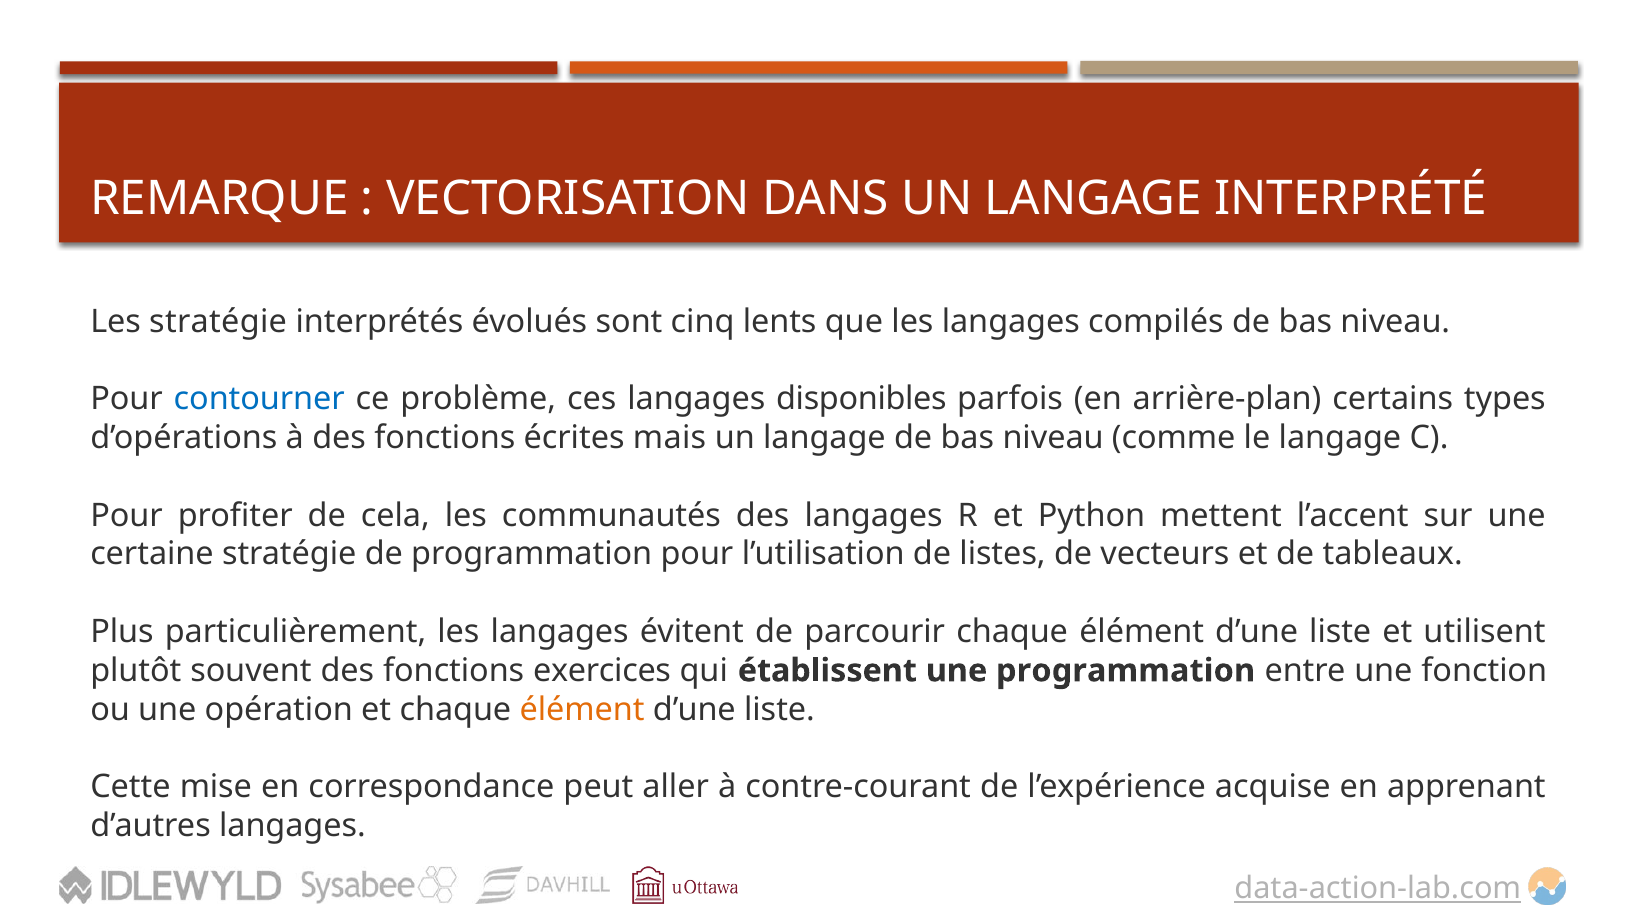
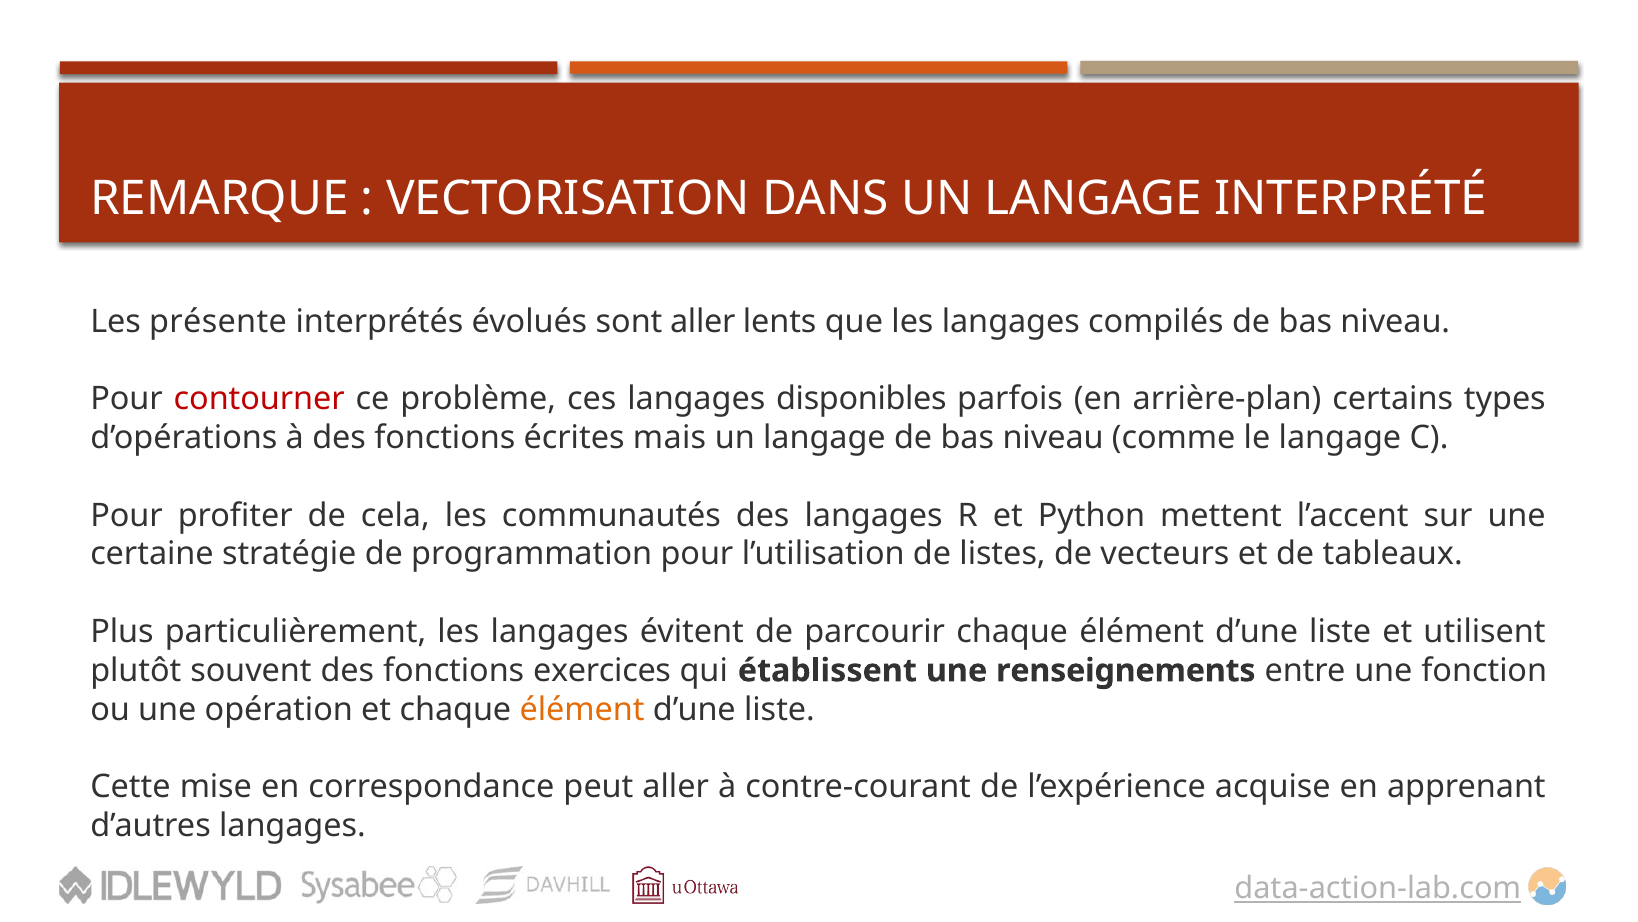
Les stratégie: stratégie -> présente (218, 321)
sont cinq: cinq -> aller (703, 321)
contourner colour: blue -> red (259, 399)
une programmation: programmation -> renseignements (1126, 670)
